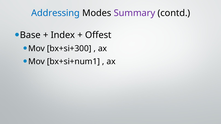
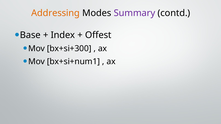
Addressing colour: blue -> orange (56, 13)
